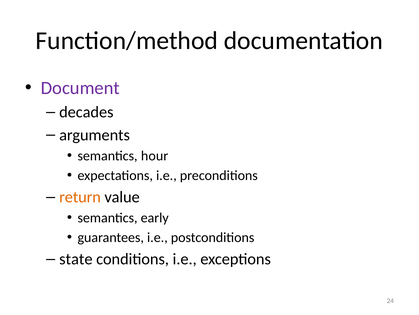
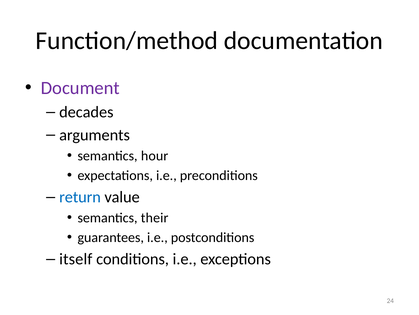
return colour: orange -> blue (80, 197)
early: early -> their (155, 218)
state: state -> itself (76, 259)
